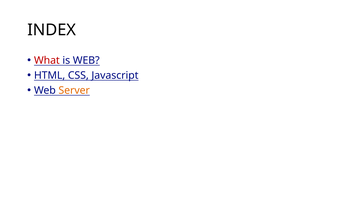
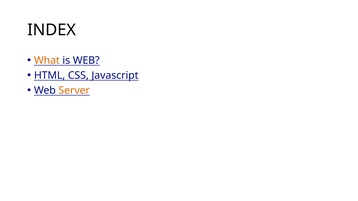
What colour: red -> orange (47, 61)
